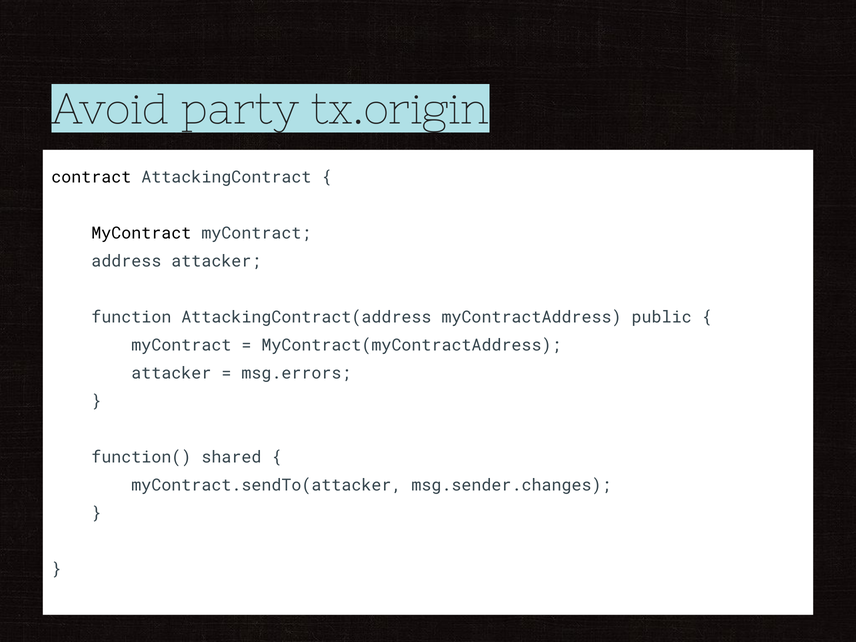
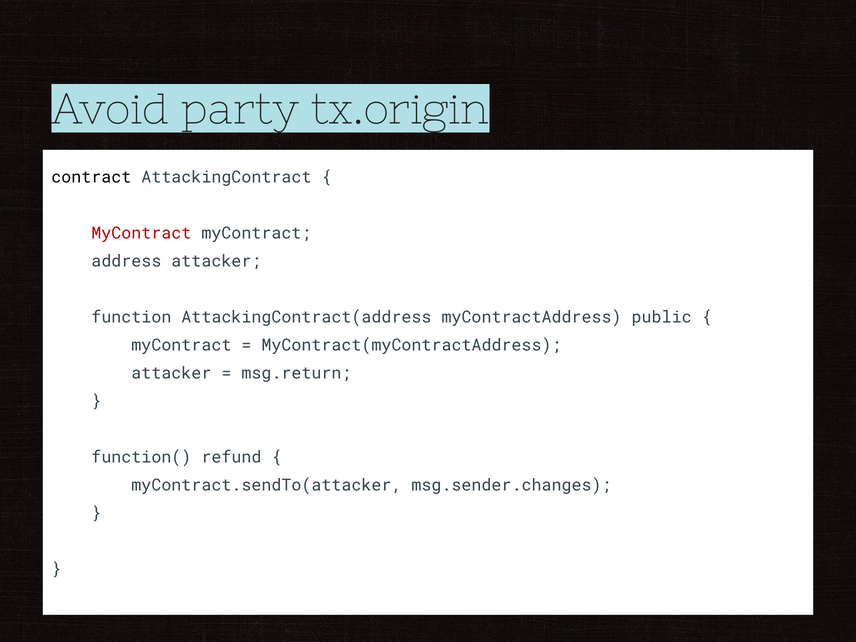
MyContract colour: black -> red (141, 233)
msg.errors: msg.errors -> msg.return (296, 373)
shared: shared -> refund (231, 457)
